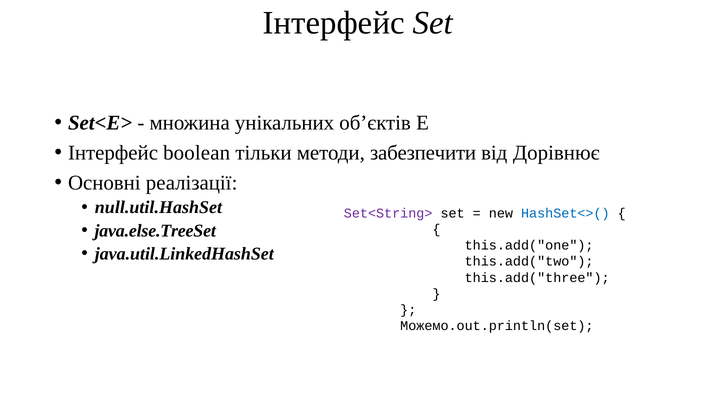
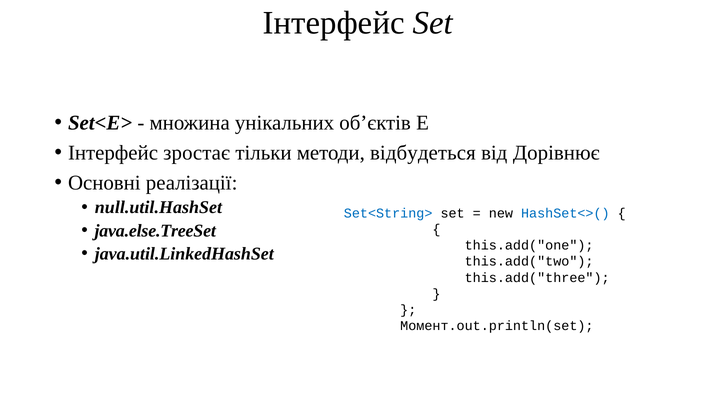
boolean: boolean -> зростає (197, 153)
забезпечити: забезпечити -> відбудеться (423, 153)
Set<String> colour: purple -> blue (388, 213)
Можемо.out.println(set: Можемо.out.println(set -> Момент.out.println(set (497, 326)
